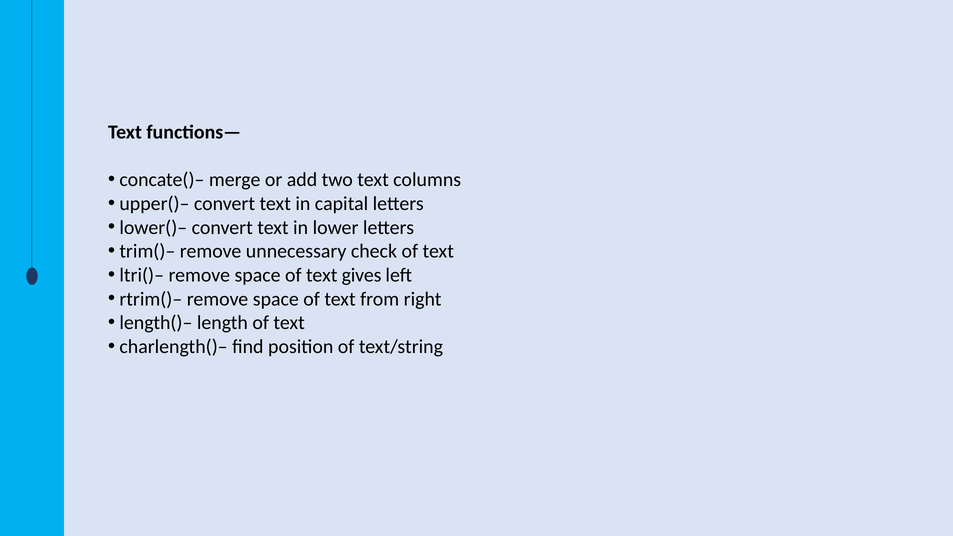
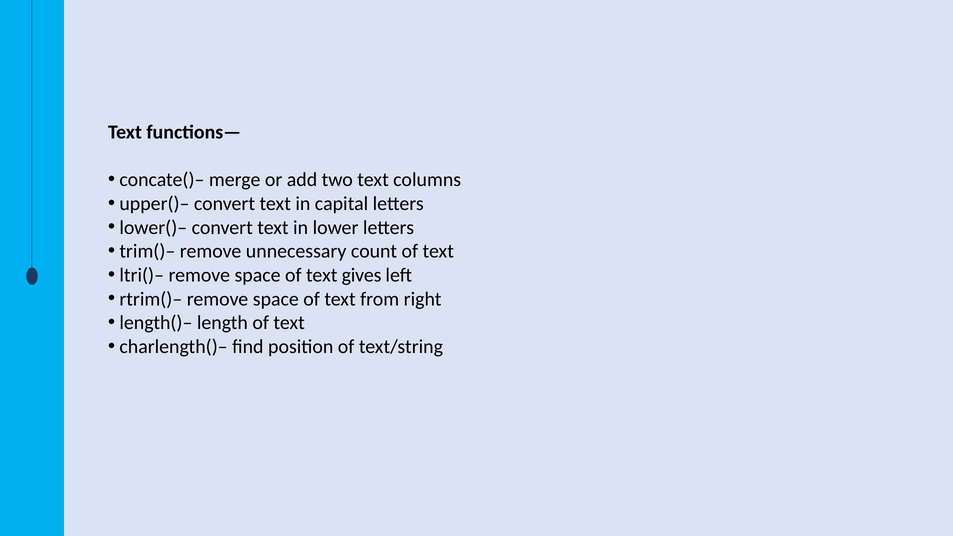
check: check -> count (374, 251)
